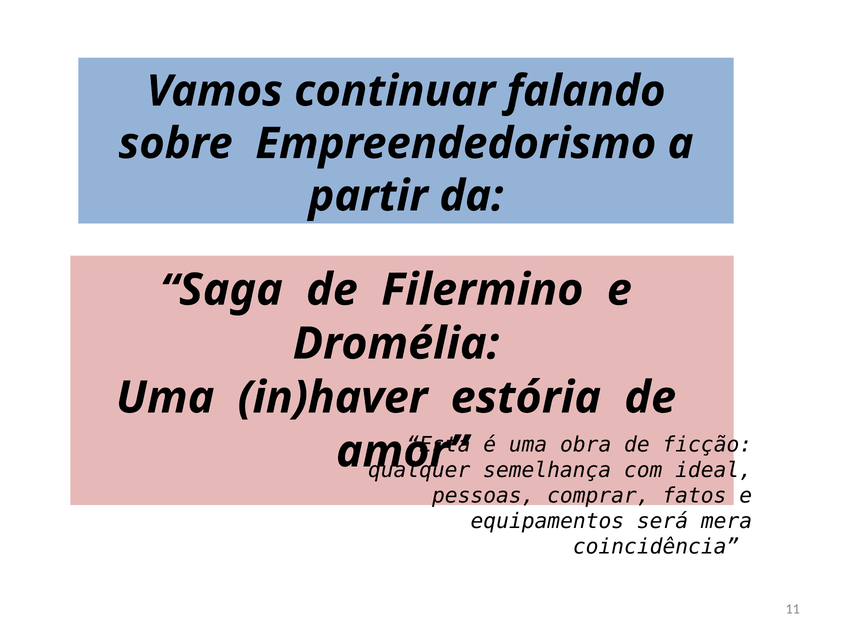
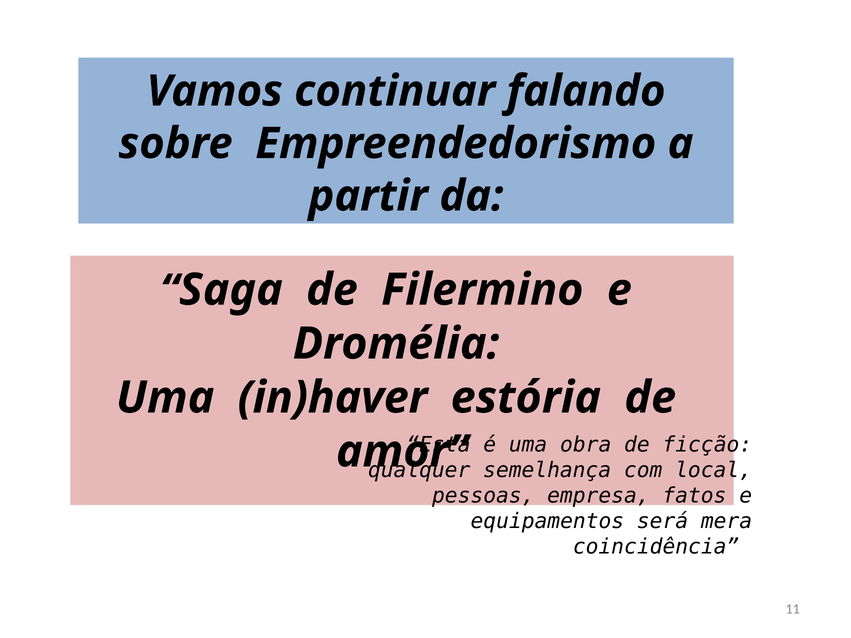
ideal: ideal -> local (714, 470)
comprar: comprar -> empresa (598, 496)
